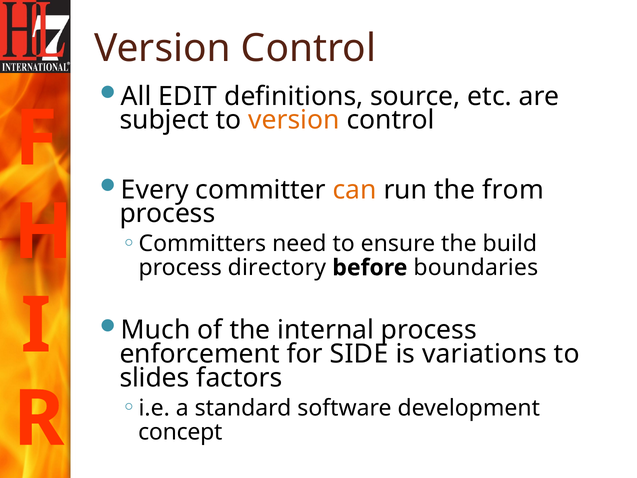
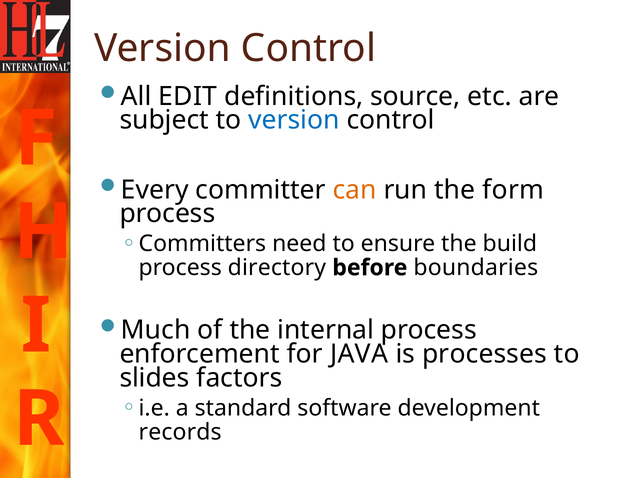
version colour: orange -> blue (294, 120)
from: from -> form (513, 190)
SIDE: SIDE -> JAVA (359, 354)
variations: variations -> processes (485, 354)
concept: concept -> records (180, 432)
